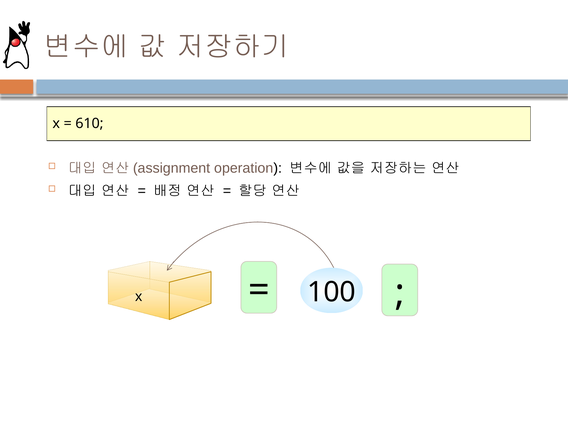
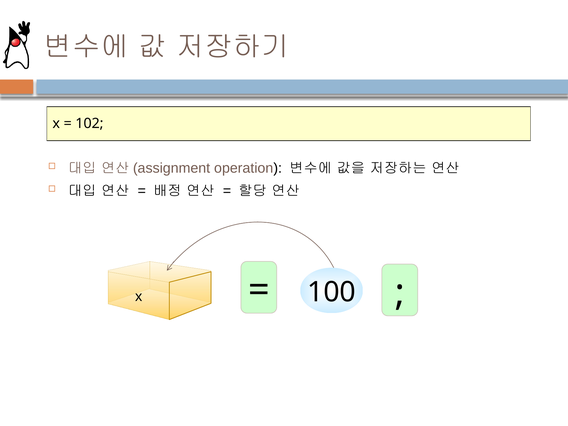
610: 610 -> 102 (89, 124)
